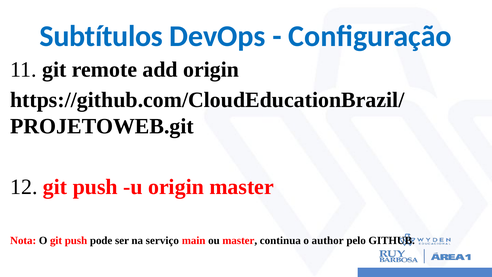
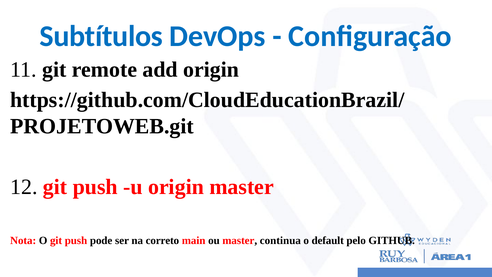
serviço: serviço -> correto (162, 240)
author: author -> default (328, 240)
